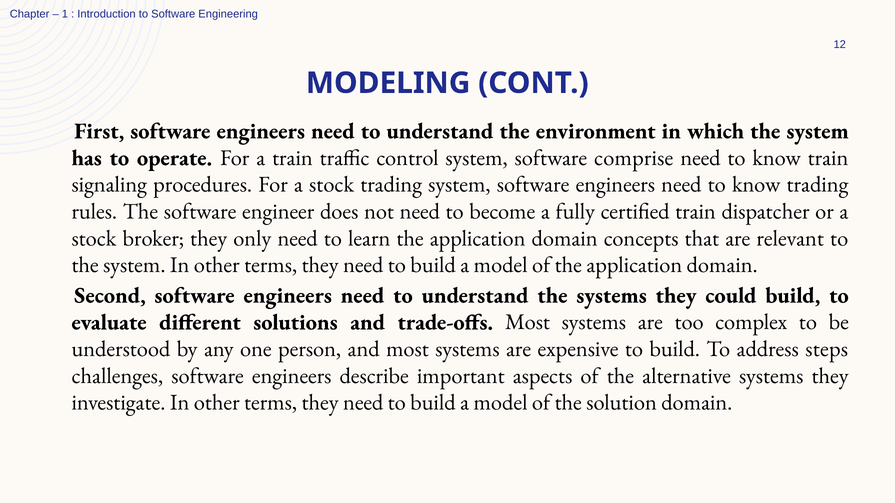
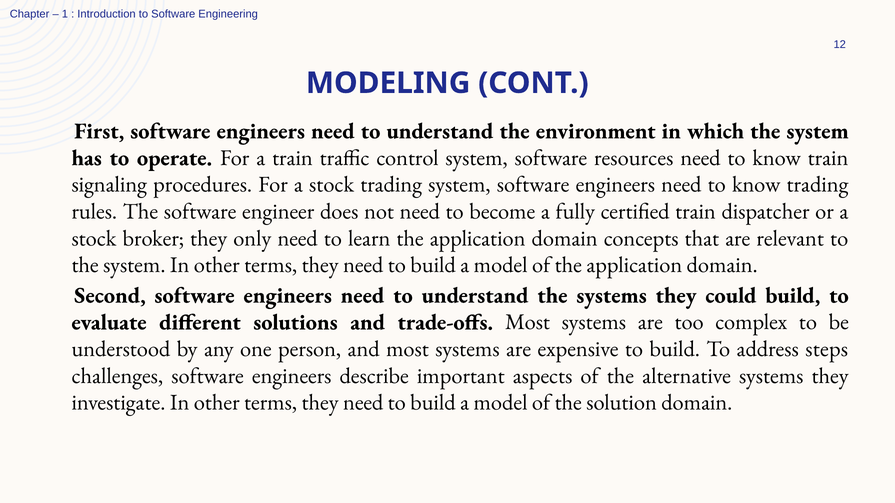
comprise: comprise -> resources (634, 158)
